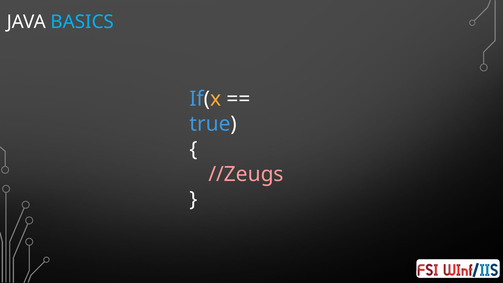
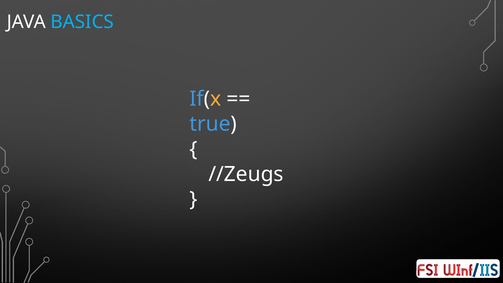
//Zeugs colour: pink -> white (246, 174)
